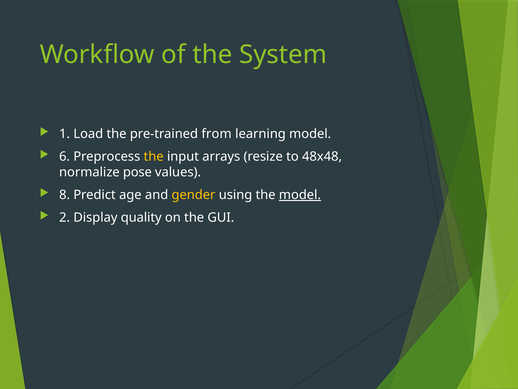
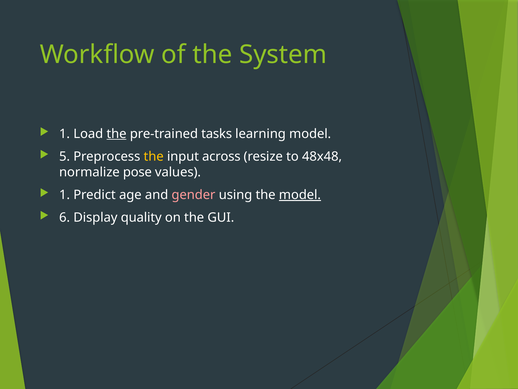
the underline: none -> present (116, 134)
from: from -> tasks (217, 134)
6: 6 -> 5 (65, 156)
arrays: arrays -> across (221, 156)
8: 8 -> 1 (65, 195)
gender colour: yellow -> pink (193, 195)
2: 2 -> 6 (65, 217)
